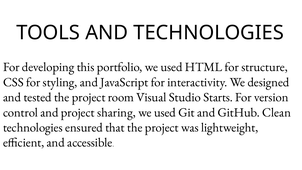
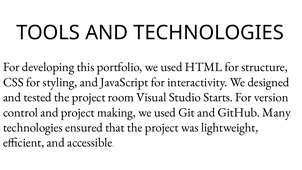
sharing: sharing -> making (116, 112)
Clean: Clean -> Many (277, 112)
